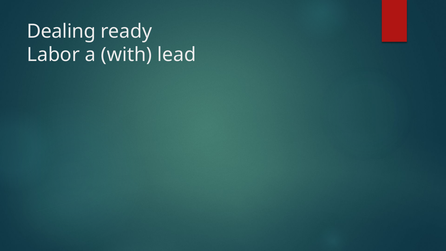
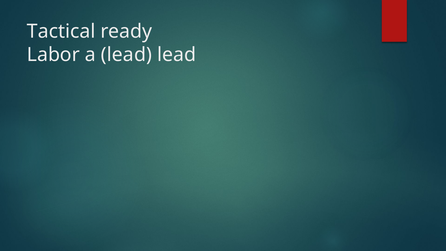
Dealing: Dealing -> Tactical (61, 31)
a with: with -> lead (126, 55)
